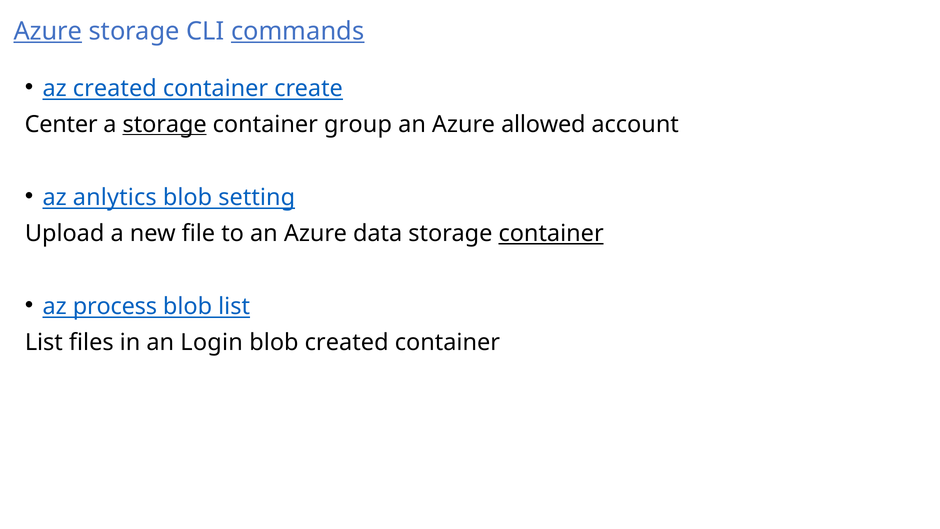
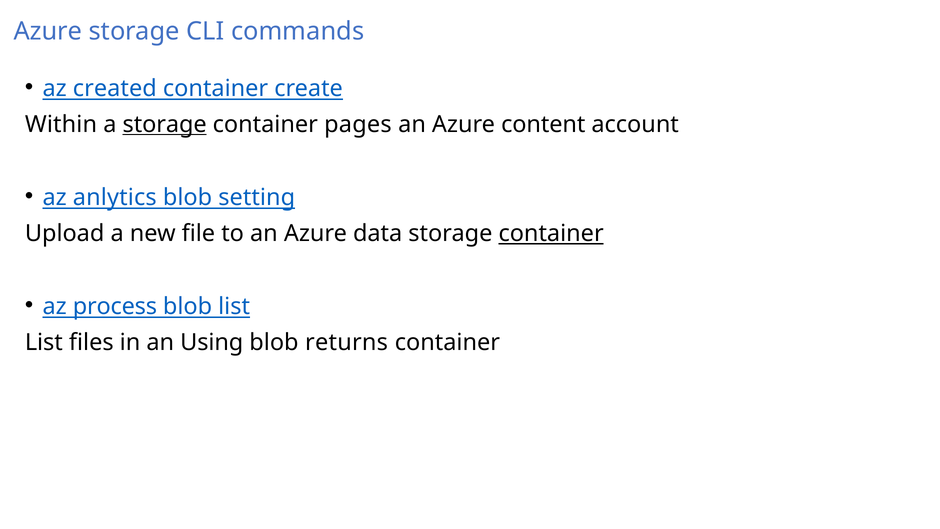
Azure underline: present -> none (48, 31)
commands underline: present -> none (298, 31)
Center: Center -> Within (61, 124)
group: group -> pages (358, 124)
allowed: allowed -> content (543, 124)
Login: Login -> Using (212, 342)
blob created: created -> returns (347, 342)
